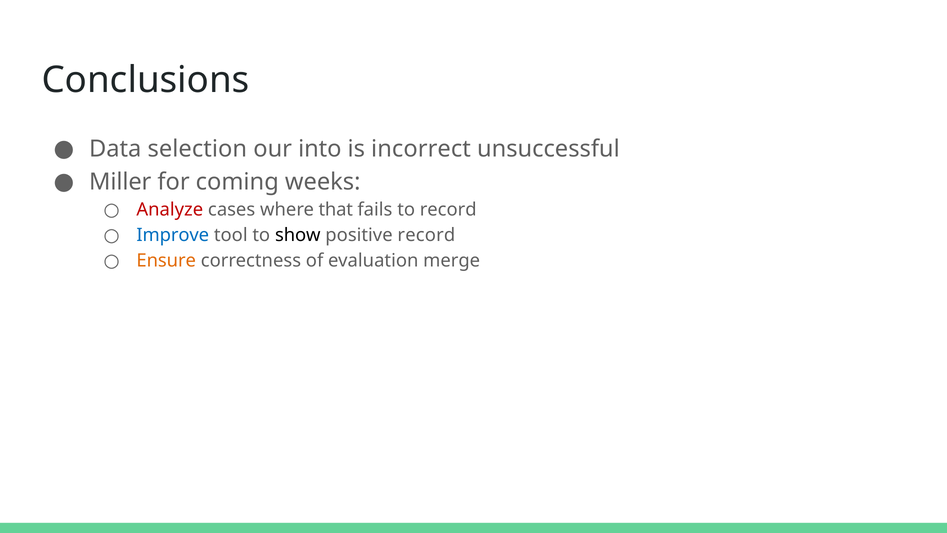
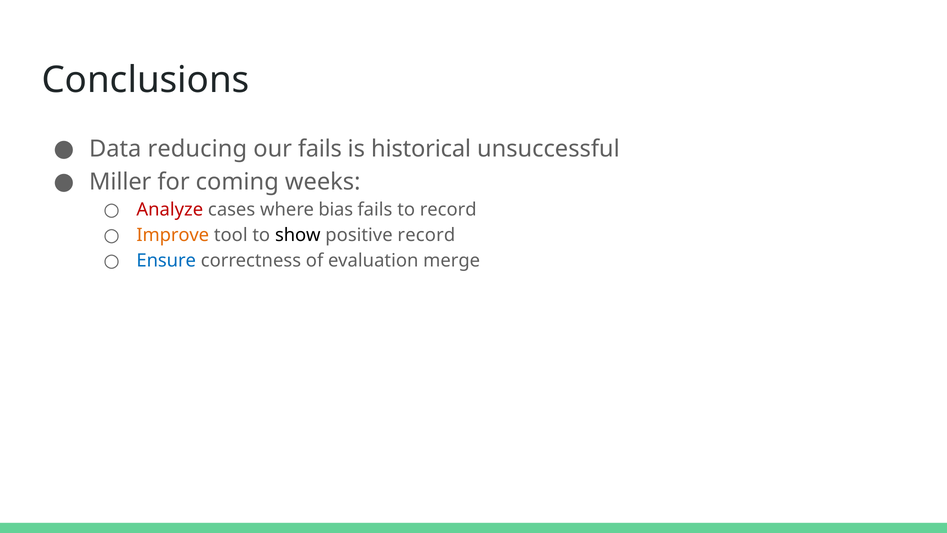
selection: selection -> reducing (197, 149)
our into: into -> fails (320, 149)
incorrect: incorrect -> historical (421, 149)
that: that -> bias (336, 210)
Improve colour: blue -> orange (173, 235)
Ensure colour: orange -> blue (166, 261)
